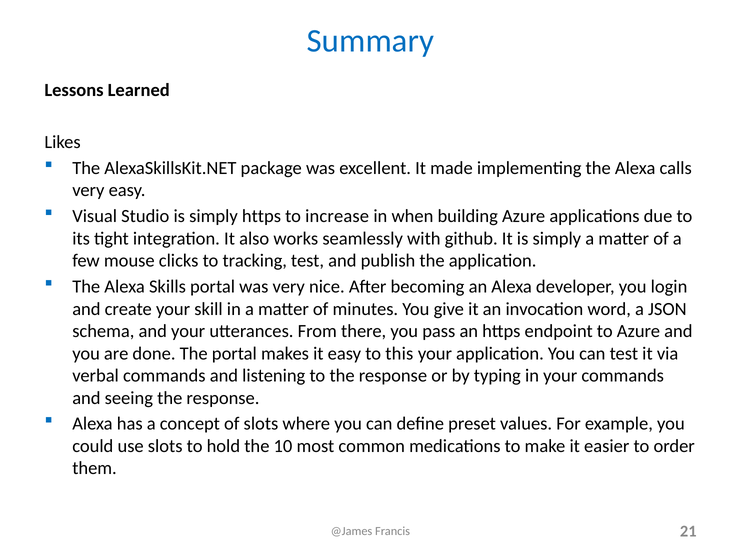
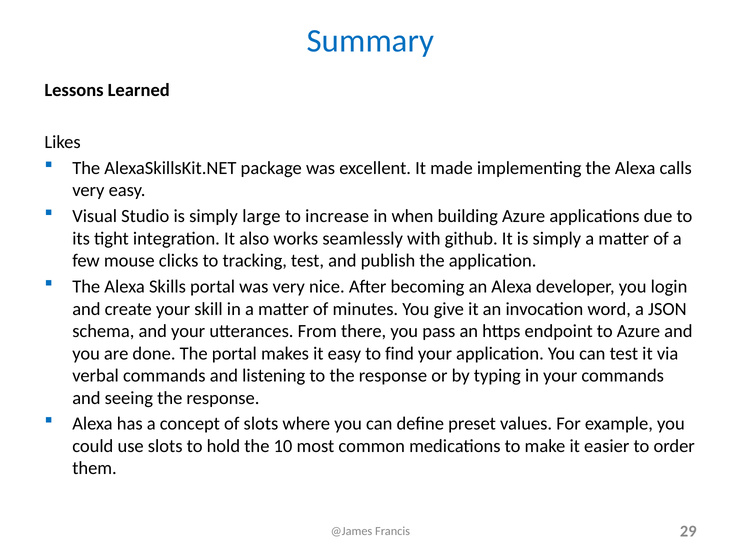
simply https: https -> large (261, 216)
this: this -> find (400, 353)
21: 21 -> 29 (688, 531)
